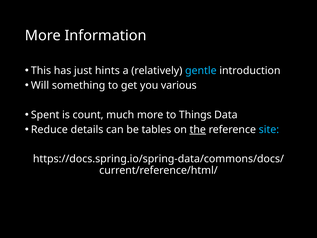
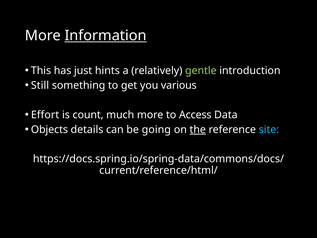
Information underline: none -> present (106, 36)
gentle colour: light blue -> light green (201, 71)
Will: Will -> Still (40, 85)
Spent: Spent -> Effort (45, 115)
Things: Things -> Access (195, 115)
Reduce: Reduce -> Objects (49, 129)
tables: tables -> going (156, 129)
